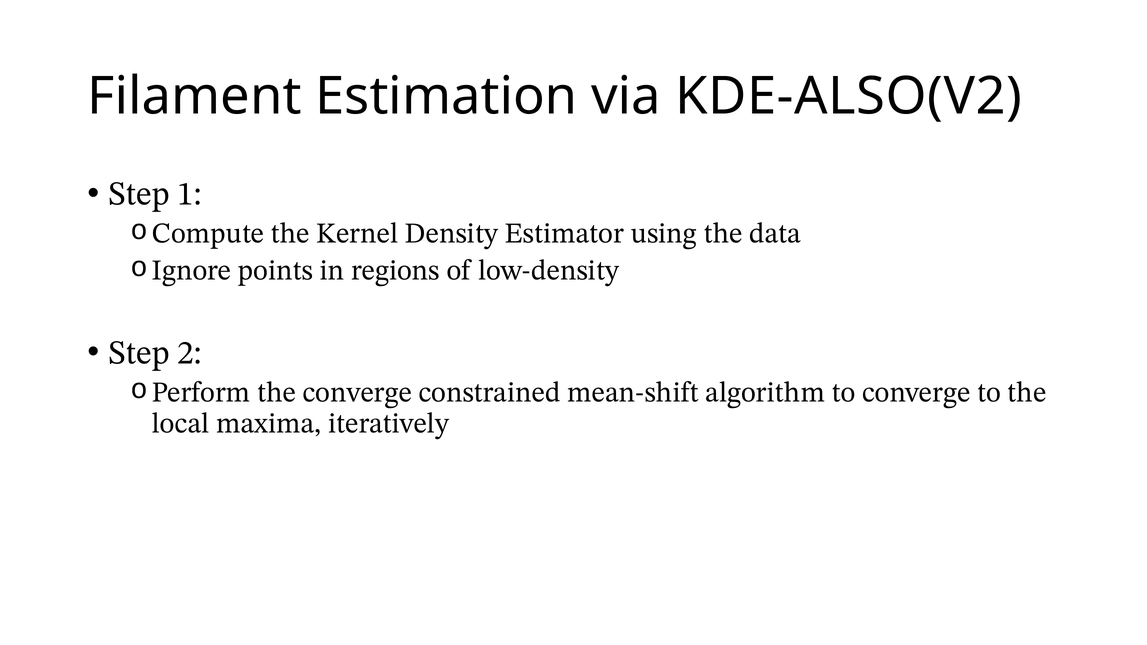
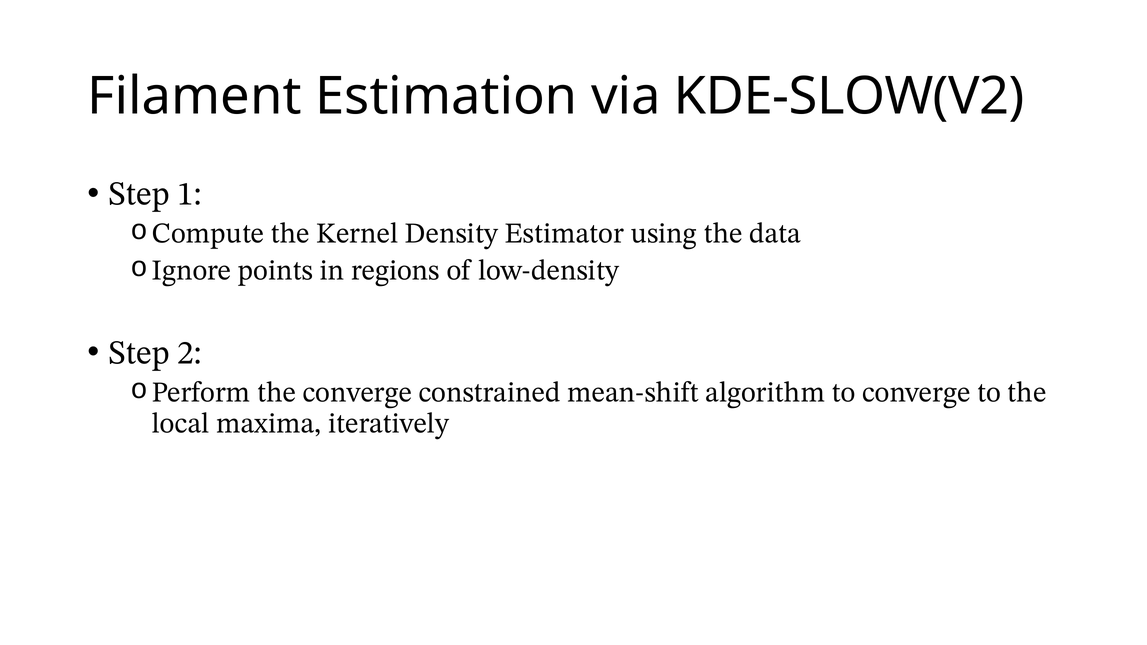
KDE-ALSO(V2: KDE-ALSO(V2 -> KDE-SLOW(V2 (849, 96)
